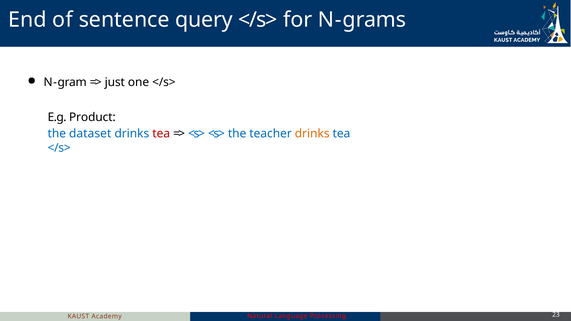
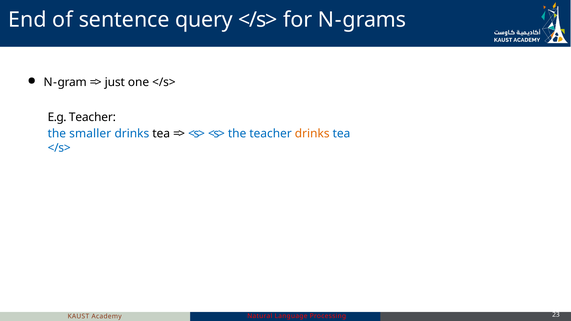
E.g Product: Product -> Teacher (92, 117)
dataset: dataset -> smaller (90, 134)
tea colour: red -> black (161, 134)
